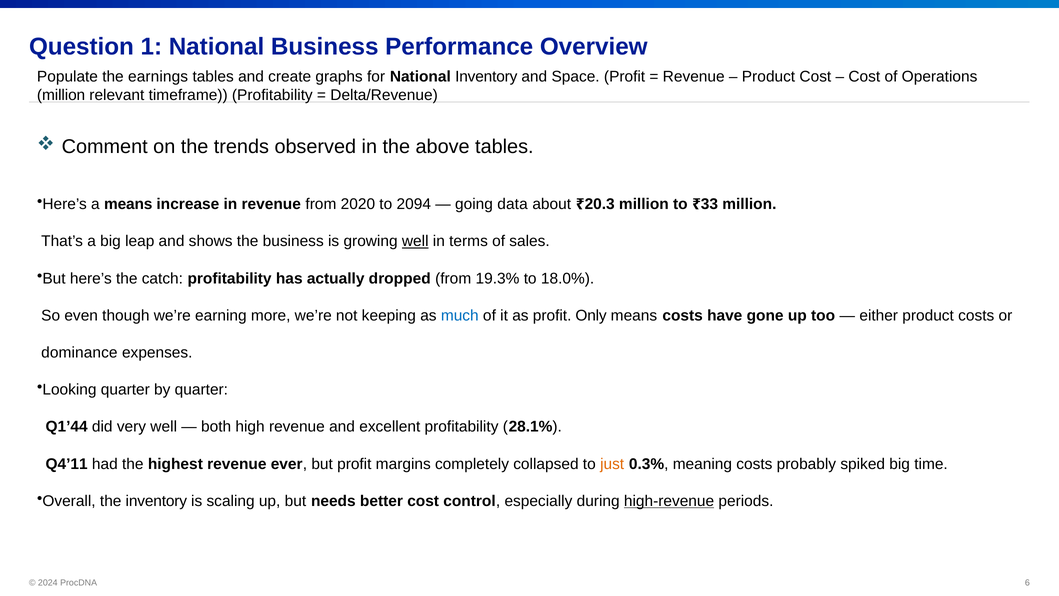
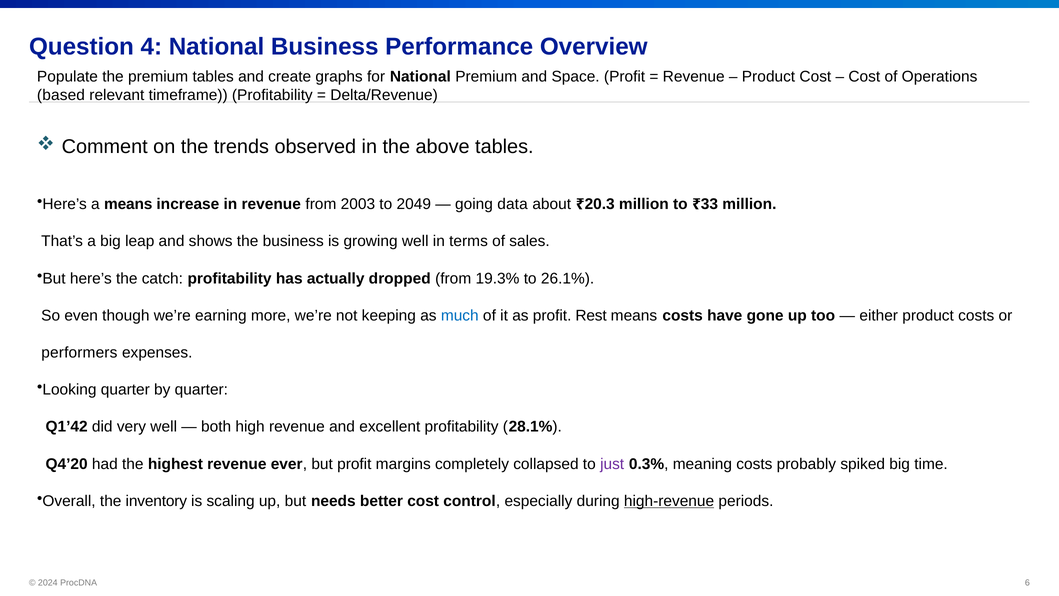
1: 1 -> 4 (151, 47)
the earnings: earnings -> premium (158, 76)
National Inventory: Inventory -> Premium (486, 76)
million: million -> based (61, 95)
2020: 2020 -> 2003 (358, 204)
2094: 2094 -> 2049 (414, 204)
well underline: present -> none (415, 241)
18.0%: 18.0% -> 26.1% (568, 278)
Only: Only -> Rest (591, 315)
dominance: dominance -> performers (79, 352)
Q1’44: Q1’44 -> Q1’42 (67, 427)
Q4’11: Q4’11 -> Q4’20 (67, 464)
just colour: orange -> purple (612, 464)
